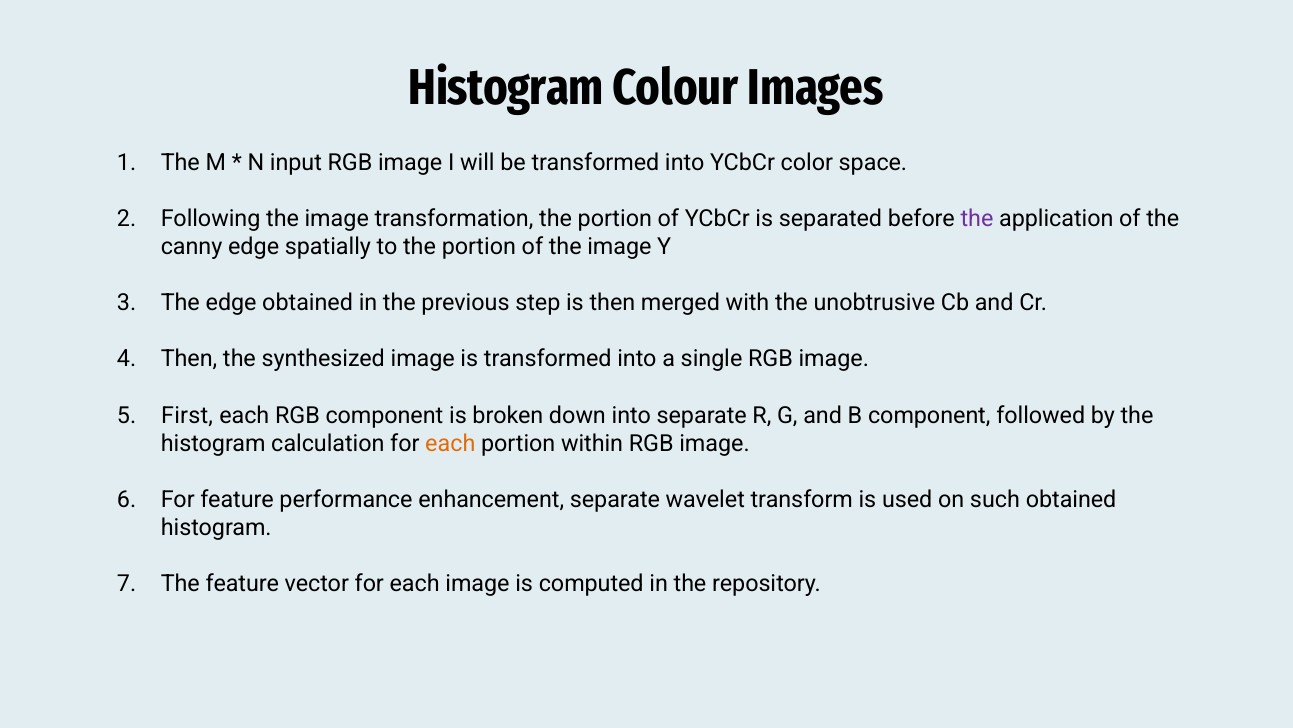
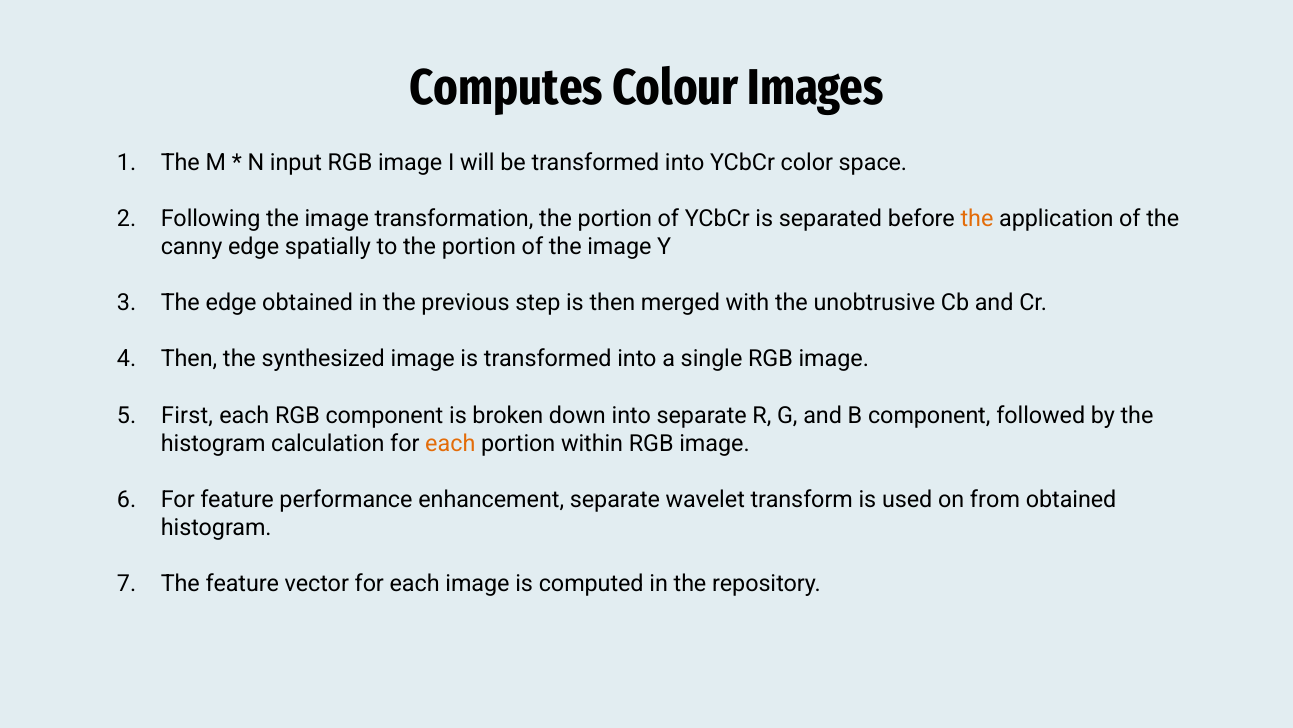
Histogram: Histogram -> Computes (506, 88)
the colour: purple -> orange (977, 219)
such: such -> from (995, 499)
